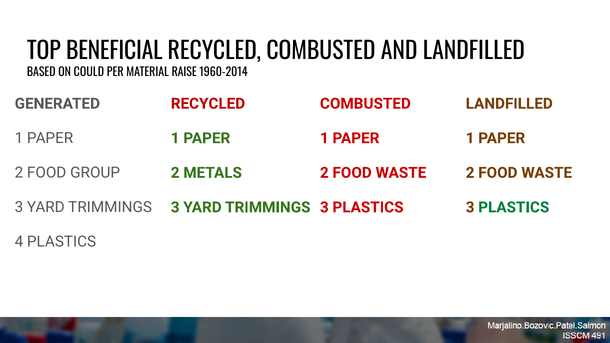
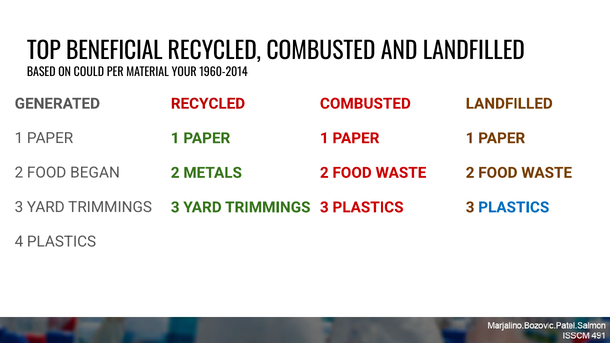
RAISE: RAISE -> YOUR (184, 72)
GROUP: GROUP -> BEGAN (95, 173)
PLASTICS colour: green -> blue (514, 207)
